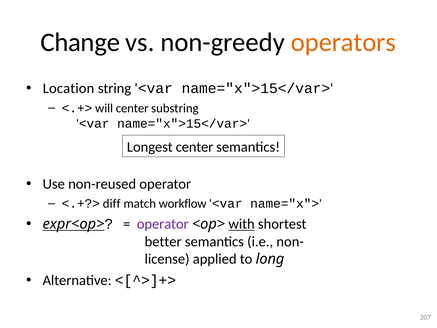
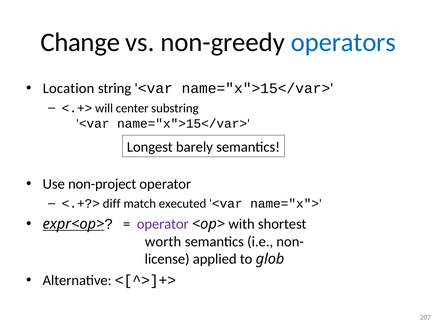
operators colour: orange -> blue (343, 42)
Longest center: center -> barely (194, 147)
non-reused: non-reused -> non-project (102, 184)
workflow: workflow -> executed (183, 204)
with underline: present -> none (242, 224)
better: better -> worth (163, 241)
long: long -> glob (270, 259)
